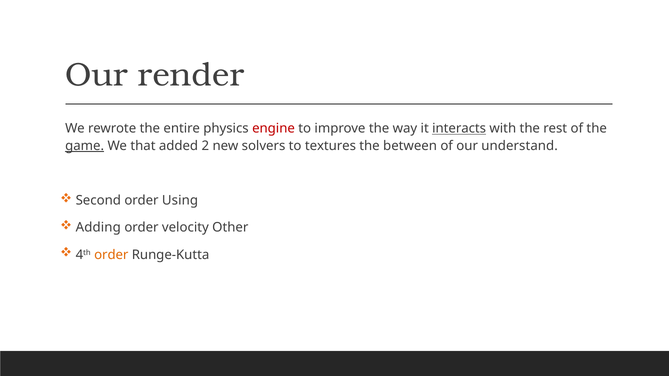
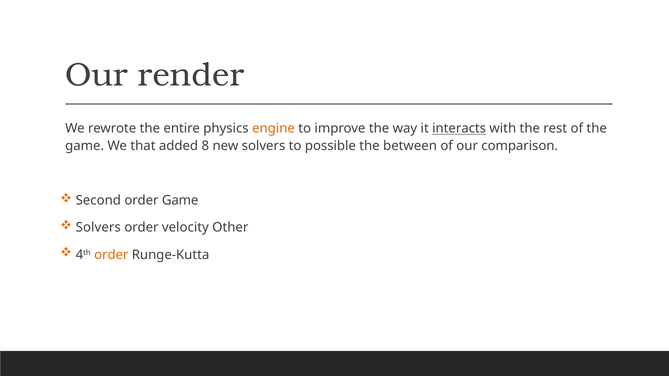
engine colour: red -> orange (274, 129)
game underline: present -> none (85, 146)
2: 2 -> 8 (205, 146)
textures: textures -> possible (330, 146)
understand: understand -> comparison (520, 146)
order Using: Using -> Game (180, 200)
Adding: Adding -> Solvers (98, 228)
